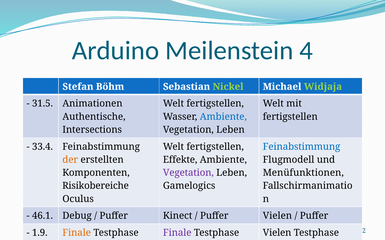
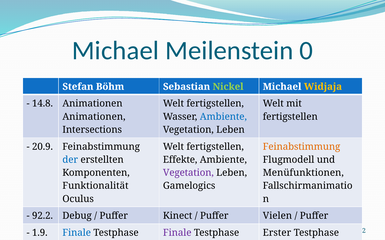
Arduino: Arduino -> Michael (115, 51)
4: 4 -> 0 (306, 51)
Widjaja colour: light green -> yellow (323, 87)
31.5: 31.5 -> 14.8 (42, 104)
Authentische: Authentische -> Animationen (94, 117)
33.4: 33.4 -> 20.9 (42, 147)
Feinabstimmung colour: blue -> orange (302, 147)
der colour: orange -> blue (70, 160)
Risikobereiche: Risikobereiche -> Funktionalität (95, 186)
46.1: 46.1 -> 92.2 (42, 216)
Finale colour: orange -> blue (77, 233)
Testphase Vielen: Vielen -> Erster (277, 233)
